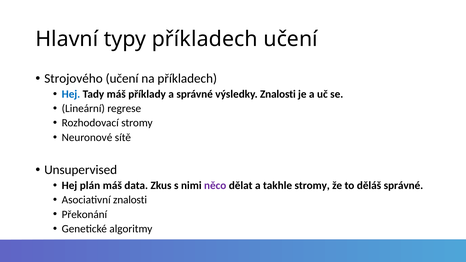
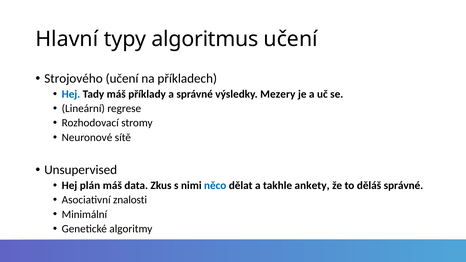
typy příkladech: příkladech -> algoritmus (205, 39)
výsledky Znalosti: Znalosti -> Mezery (278, 94)
něco colour: purple -> blue (215, 185)
takhle stromy: stromy -> ankety (312, 185)
Překonání: Překonání -> Minimální (84, 214)
